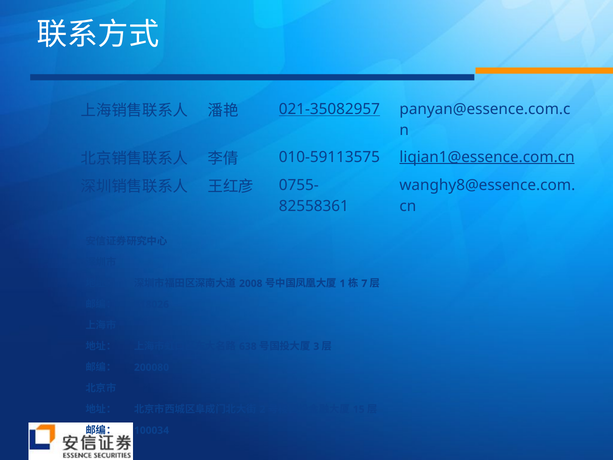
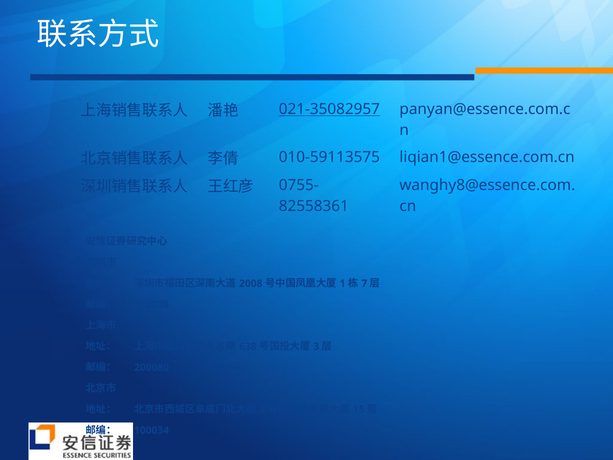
liqian1@essence.com.cn underline: present -> none (487, 157)
